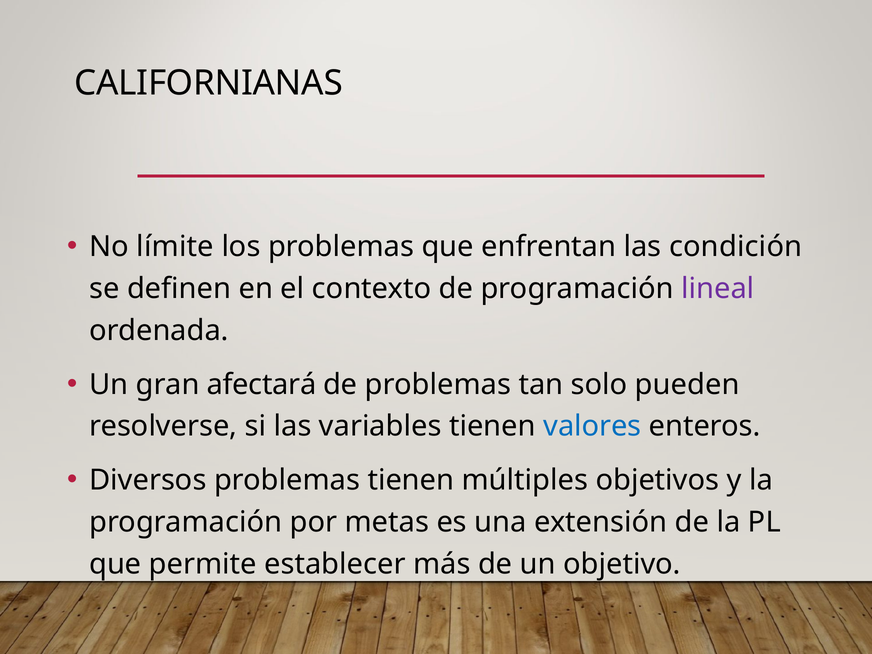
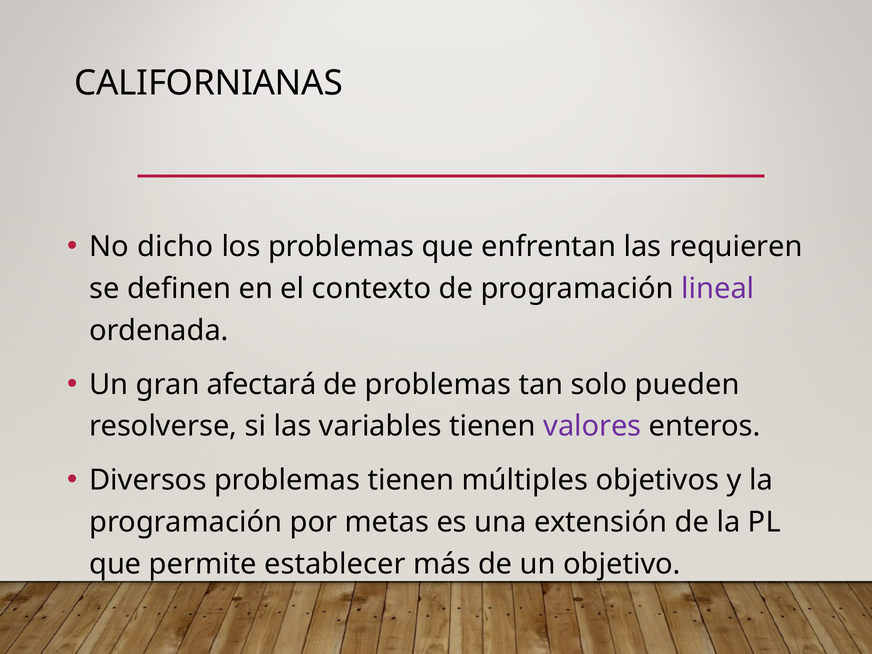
límite: límite -> dicho (175, 247)
condición: condición -> requieren (736, 247)
valores colour: blue -> purple (592, 426)
